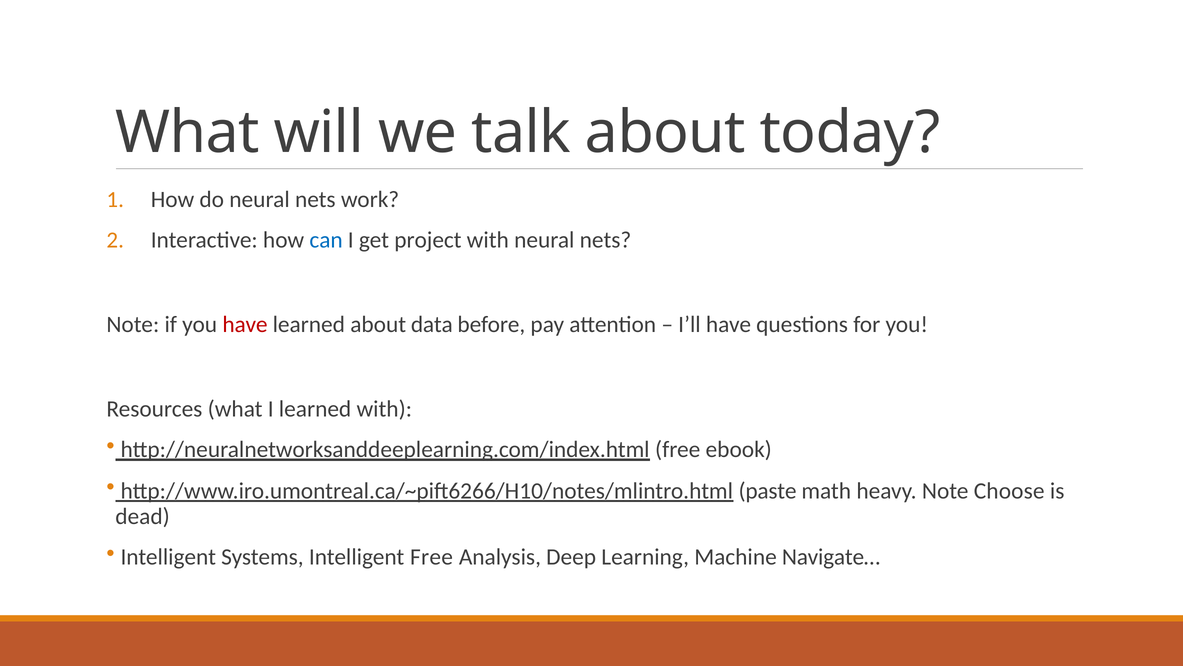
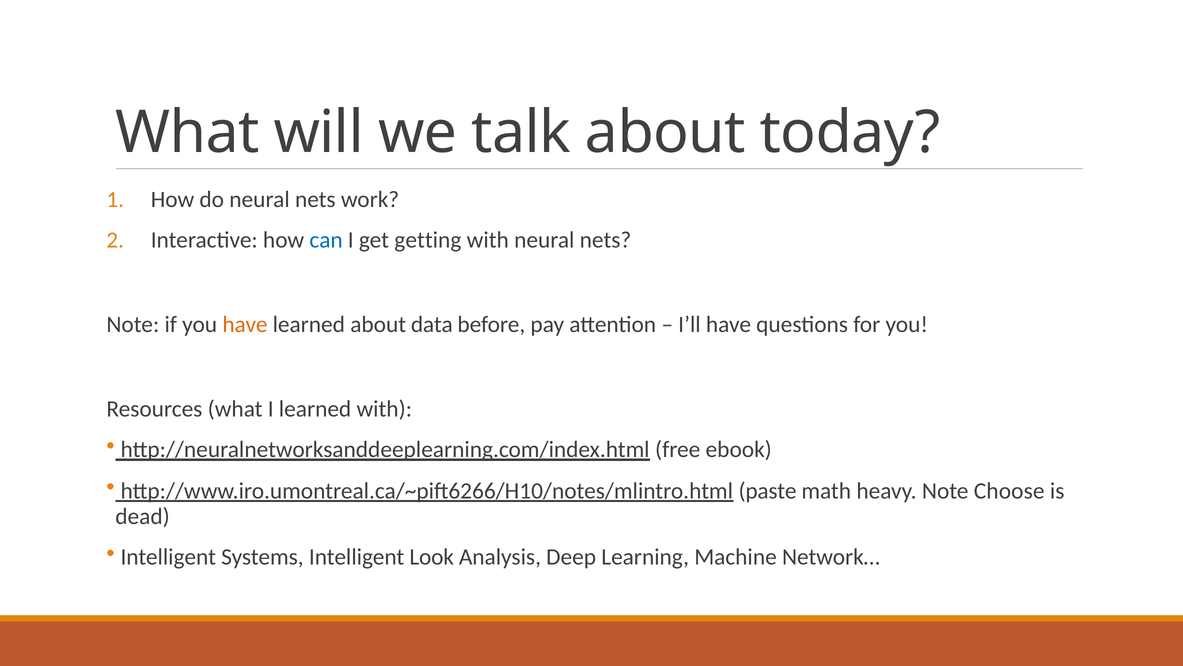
project: project -> getting (428, 240)
have colour: red -> orange (245, 324)
Intelligent Free: Free -> Look (432, 557)
Navigate…: Navigate… -> Network… (831, 557)
